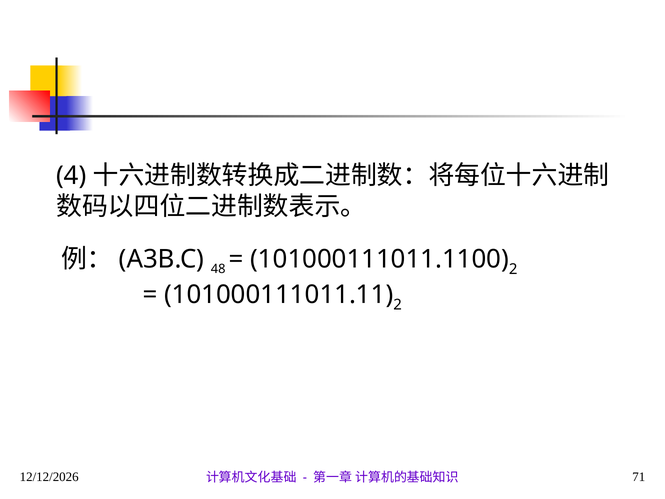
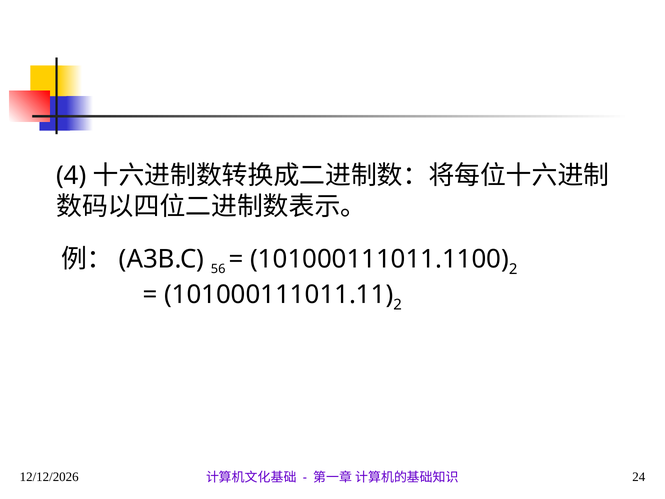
48: 48 -> 56 (218, 269)
71: 71 -> 24 (639, 477)
